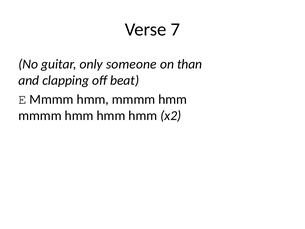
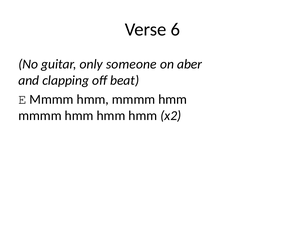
7: 7 -> 6 (175, 30)
than: than -> aber (190, 64)
